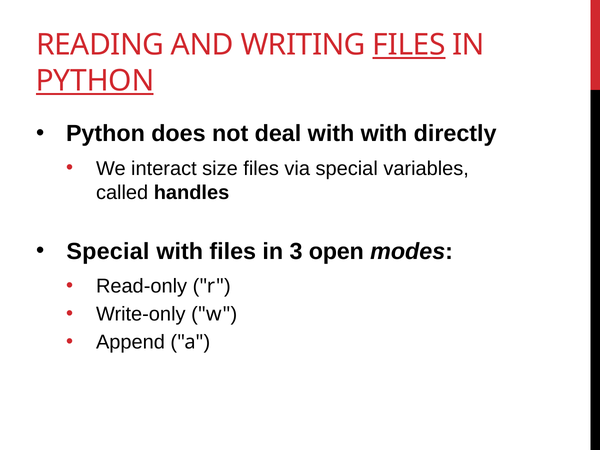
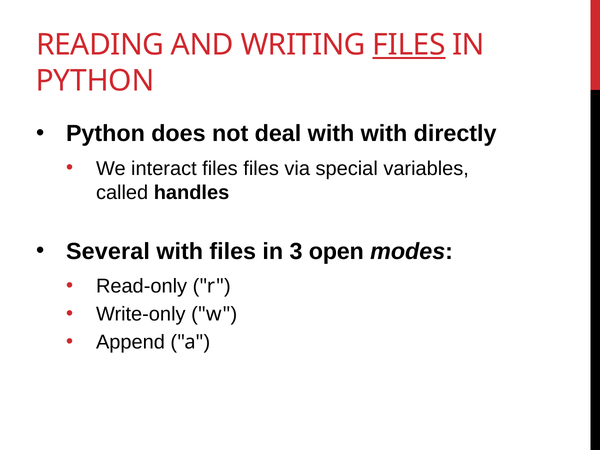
PYTHON underline: present -> none (95, 81)
interact size: size -> files (220, 168)
Special: Special -> Several (108, 251)
